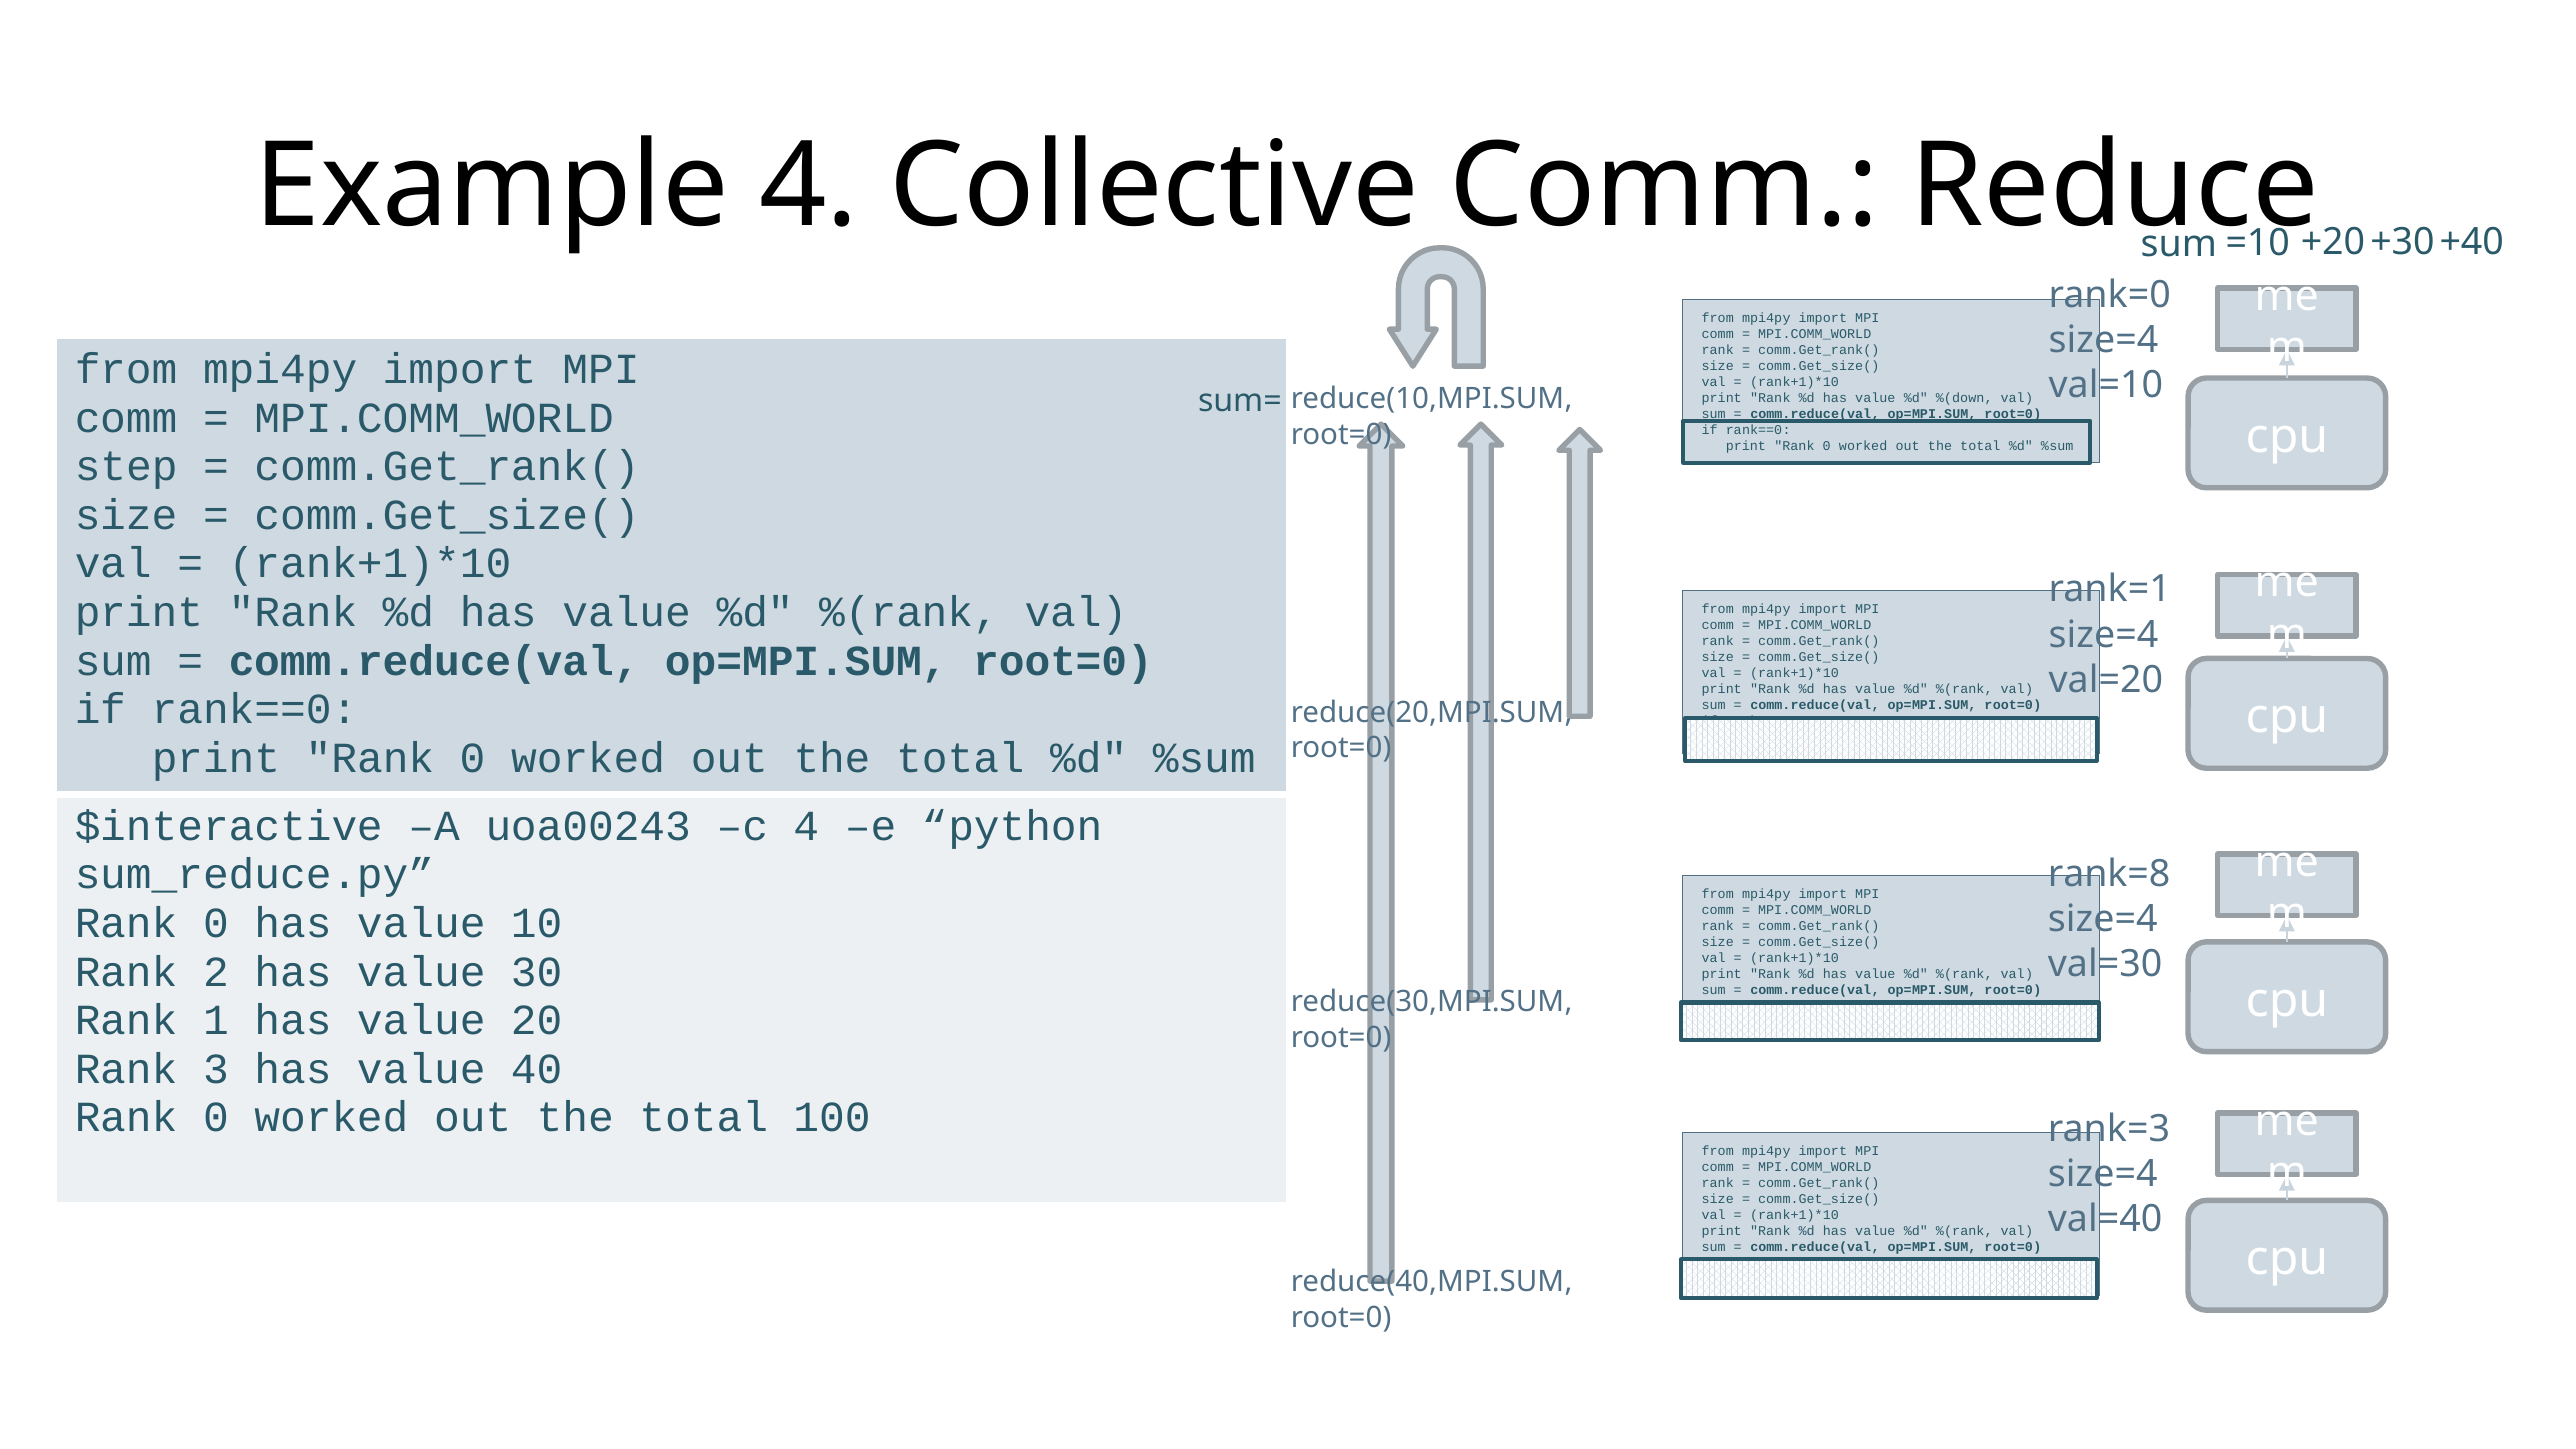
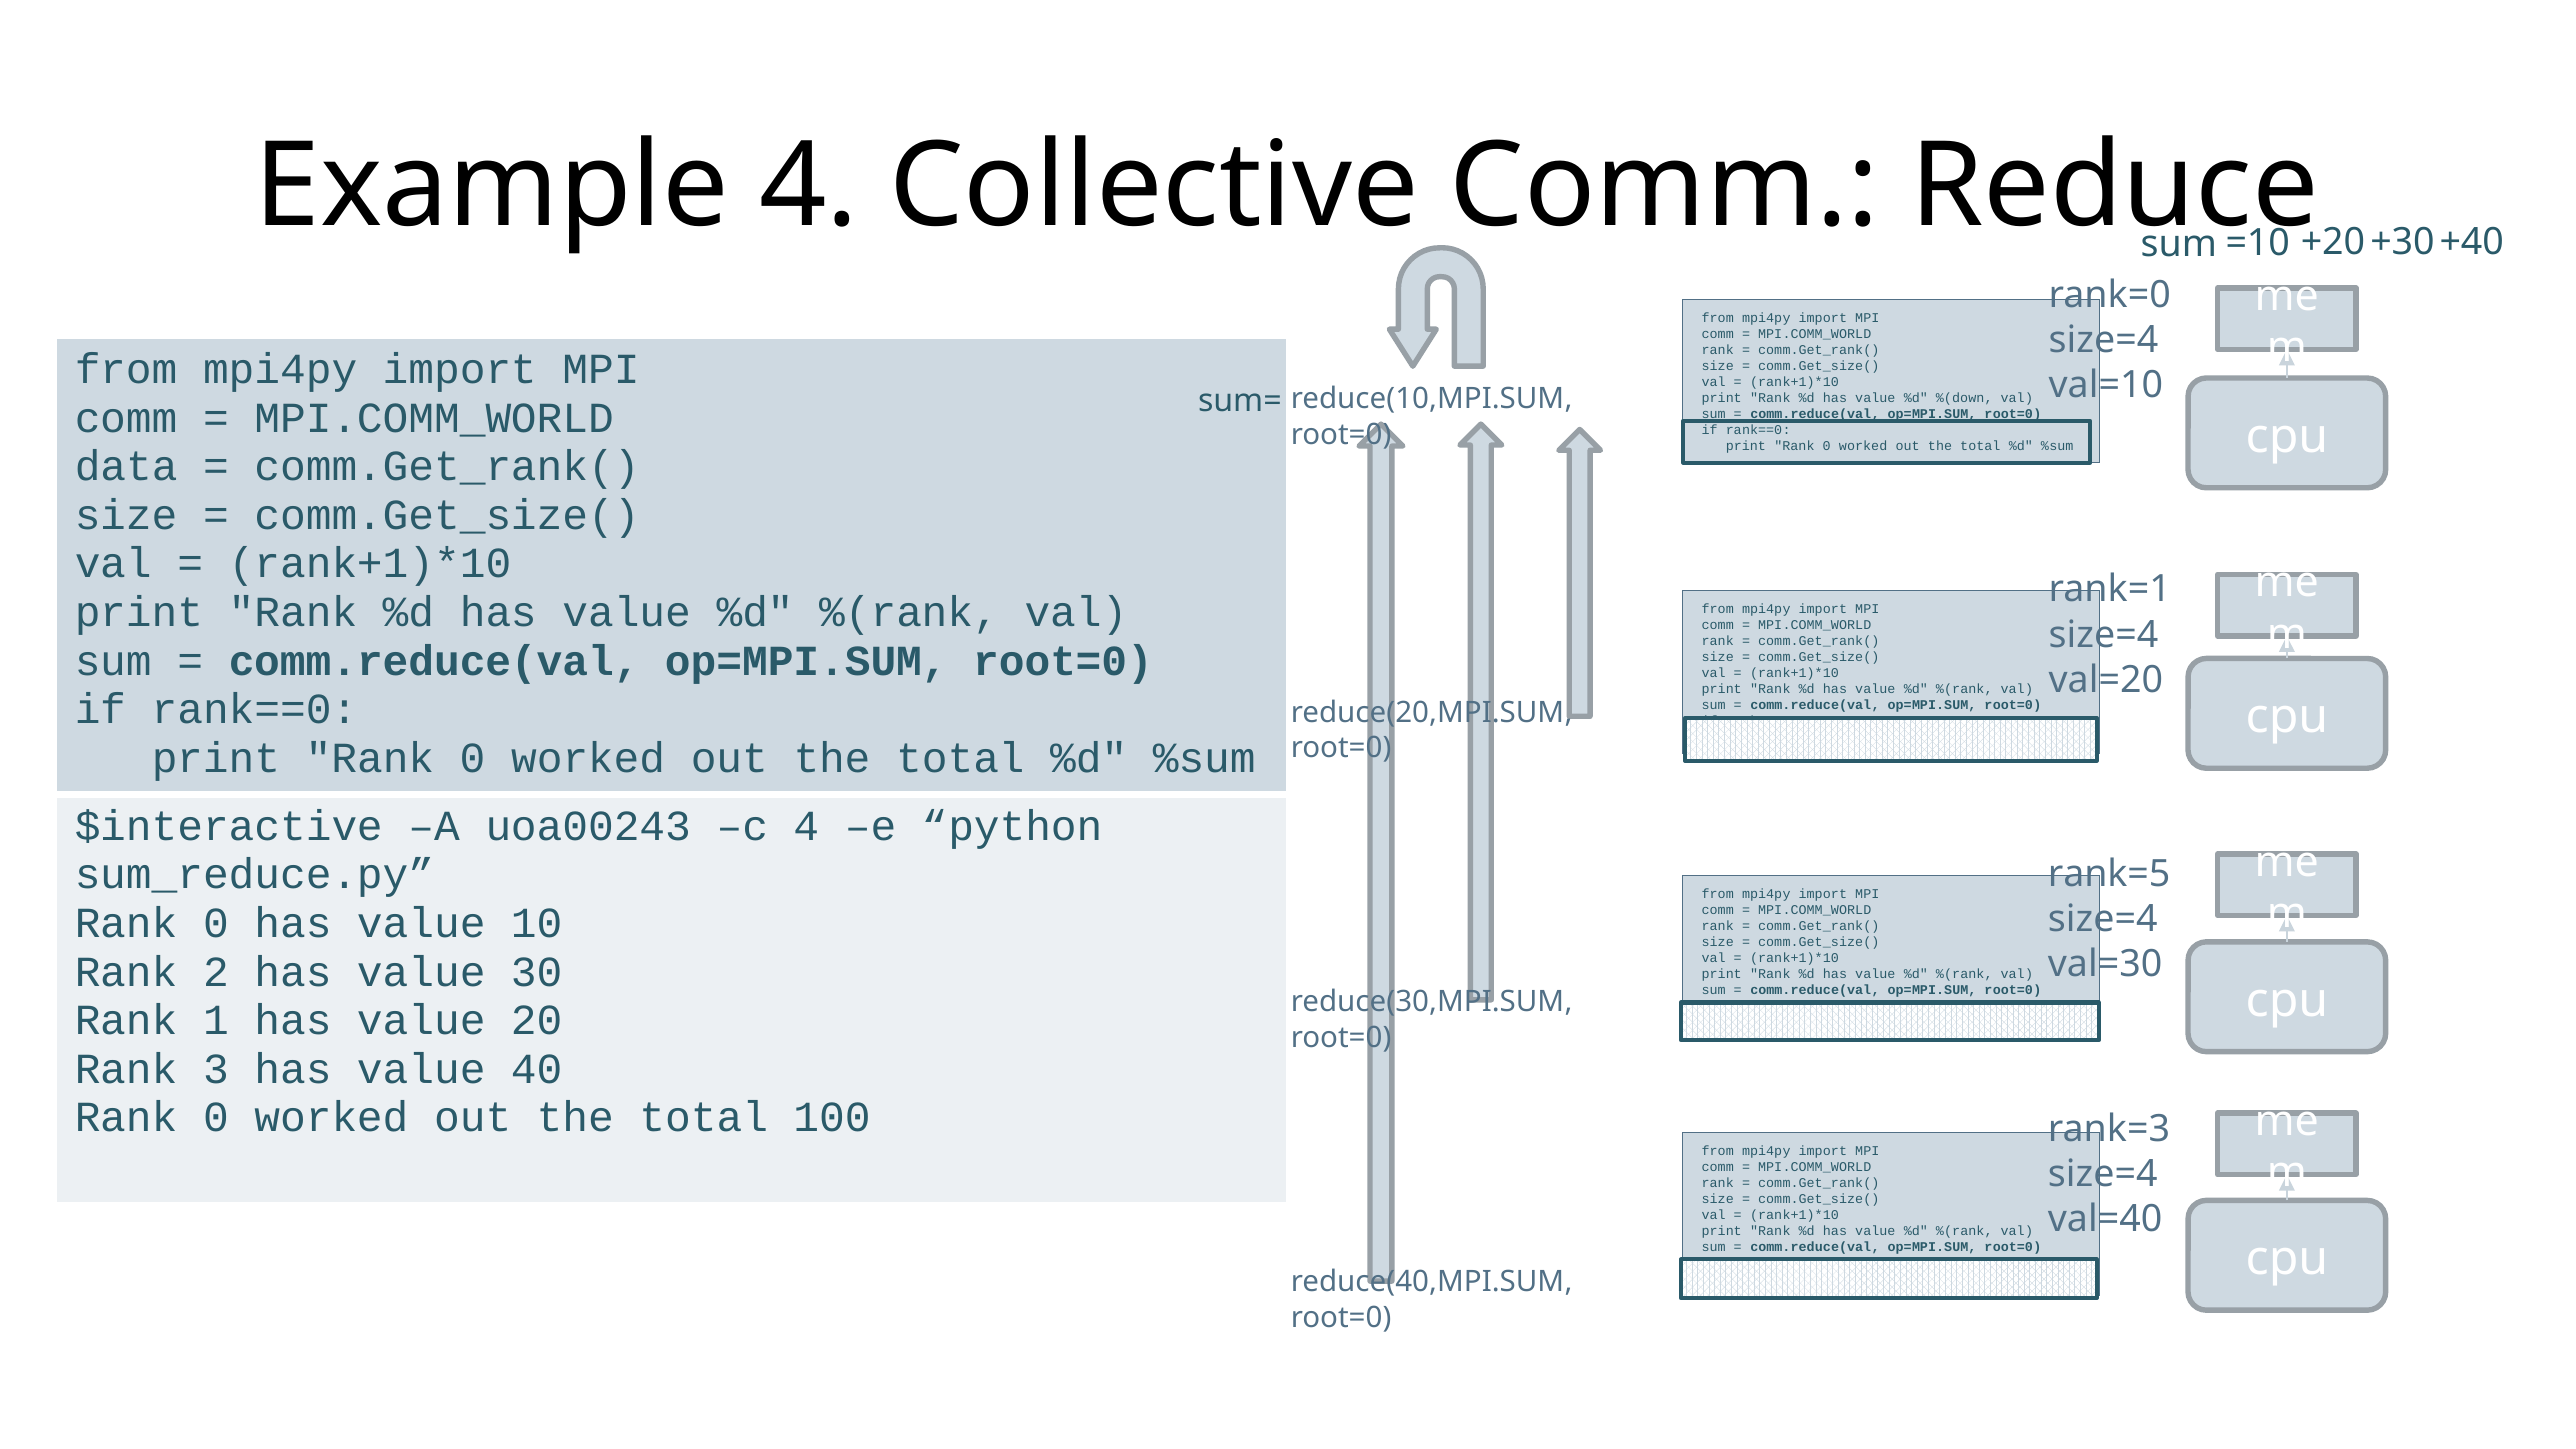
step: step -> data (126, 467)
rank=8: rank=8 -> rank=5 (2109, 874)
